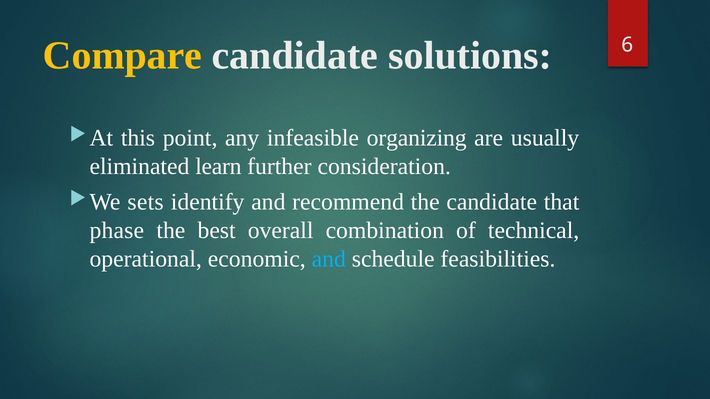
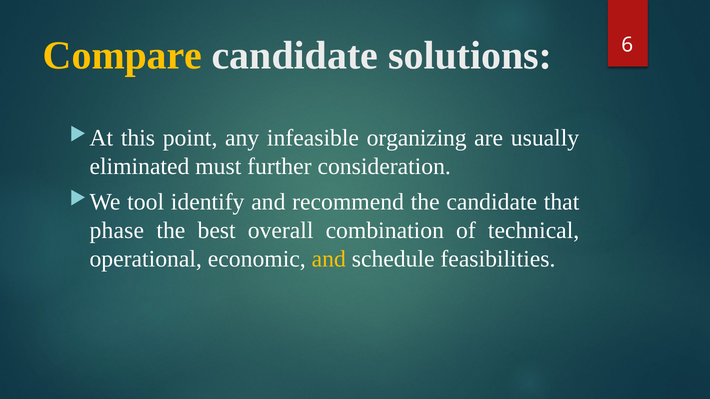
learn: learn -> must (218, 166)
sets: sets -> tool (146, 202)
and colour: light blue -> yellow (329, 259)
